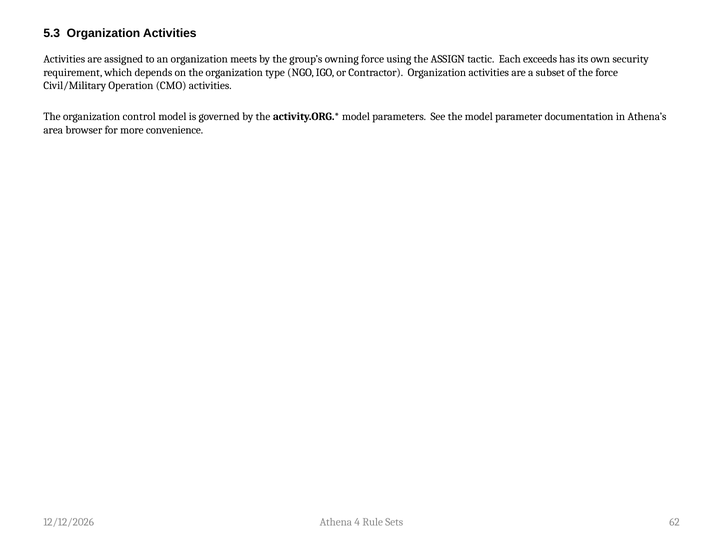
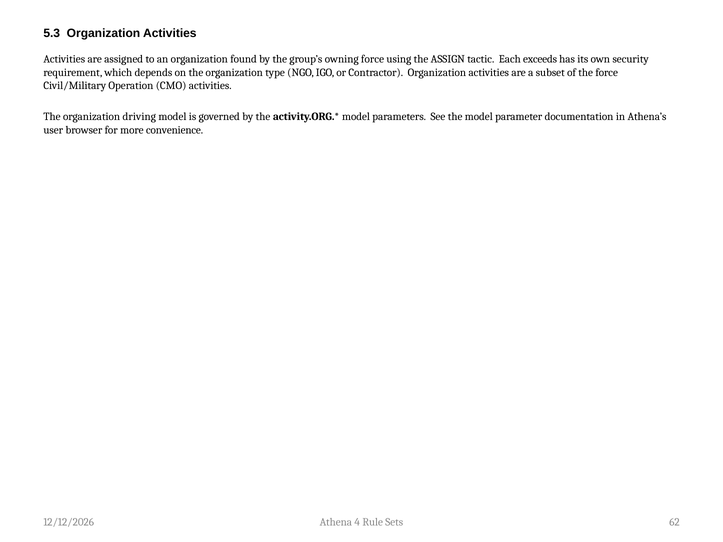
meets: meets -> found (244, 59)
control: control -> driving (139, 117)
area: area -> user (53, 130)
